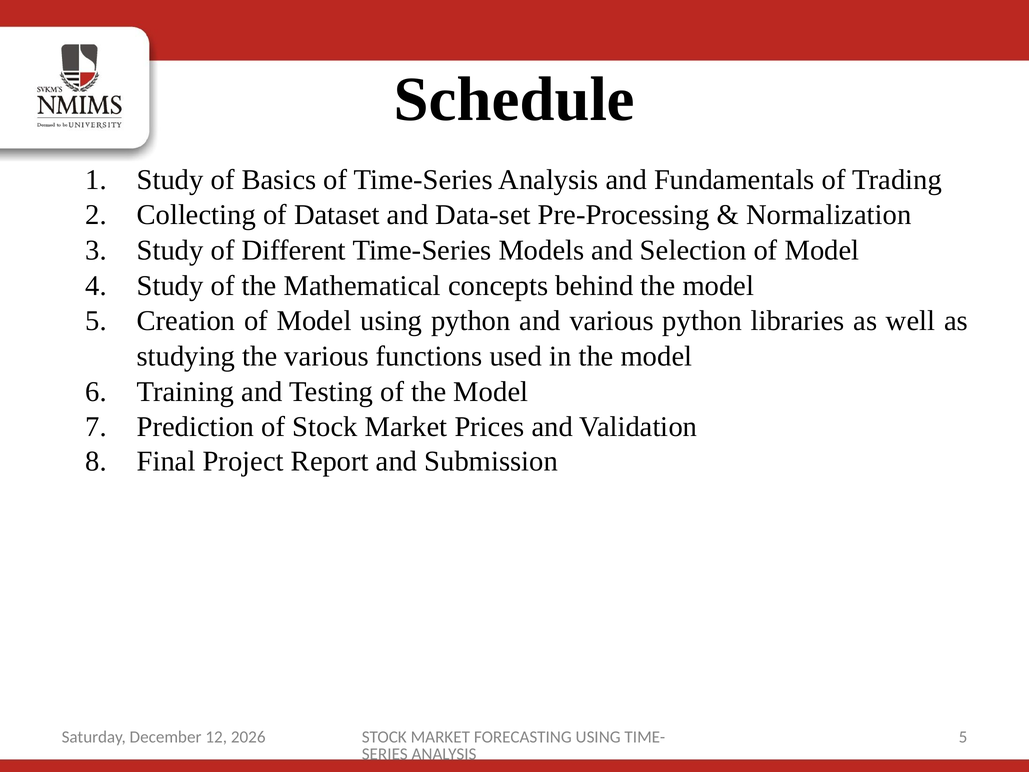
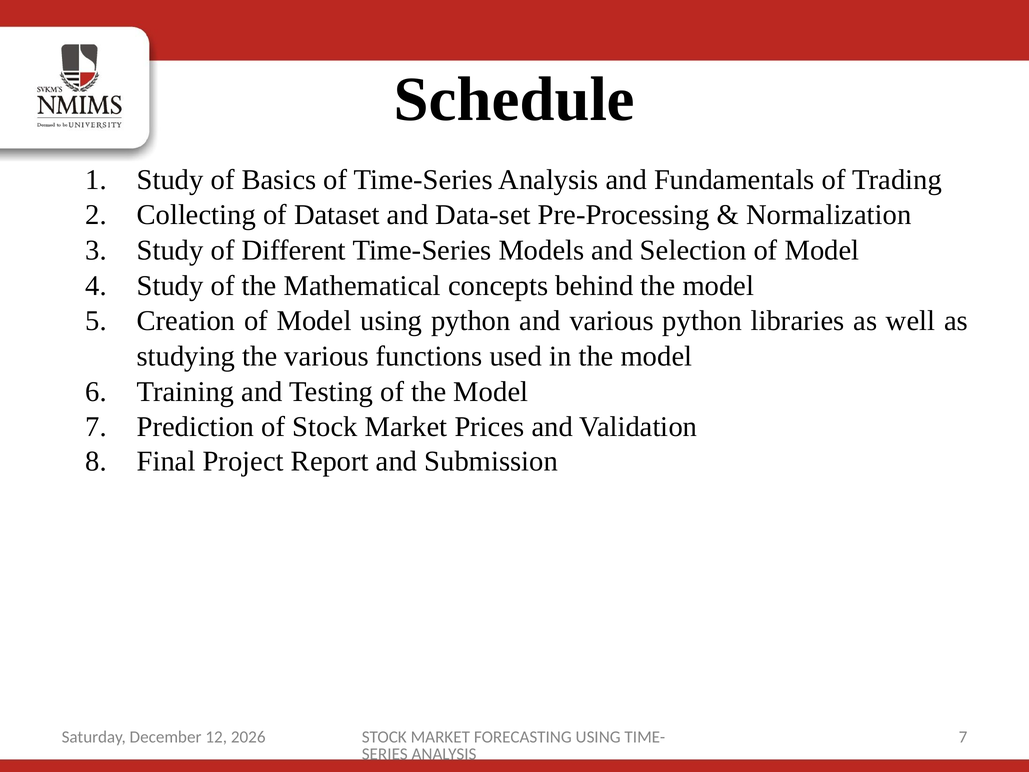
5: 5 -> 7 (963, 737)
